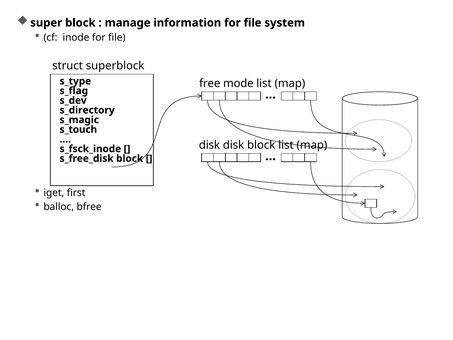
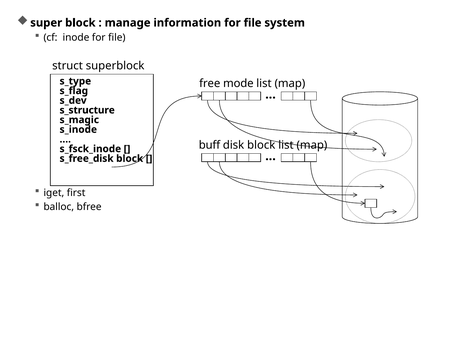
s_directory: s_directory -> s_structure (87, 110)
s_touch: s_touch -> s_inode (78, 129)
disk: disk -> buff (209, 145)
